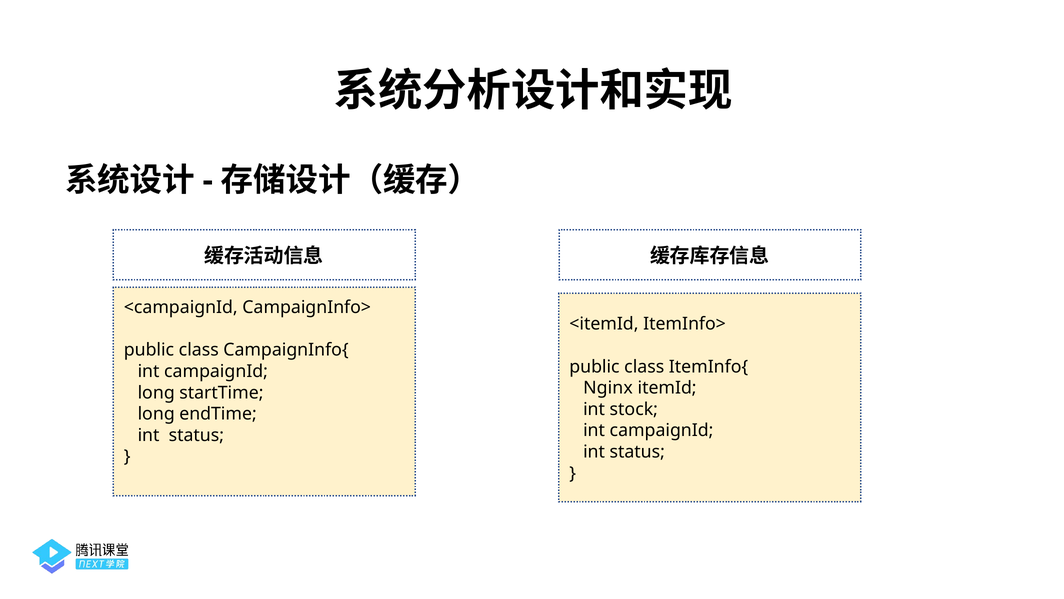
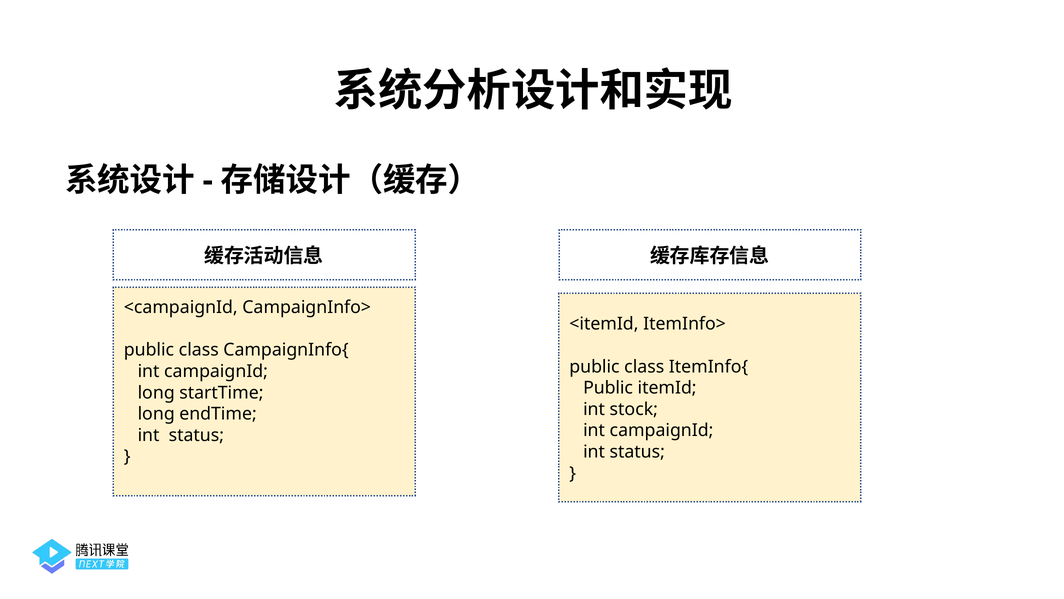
Nginx: Nginx -> Public (608, 388)
